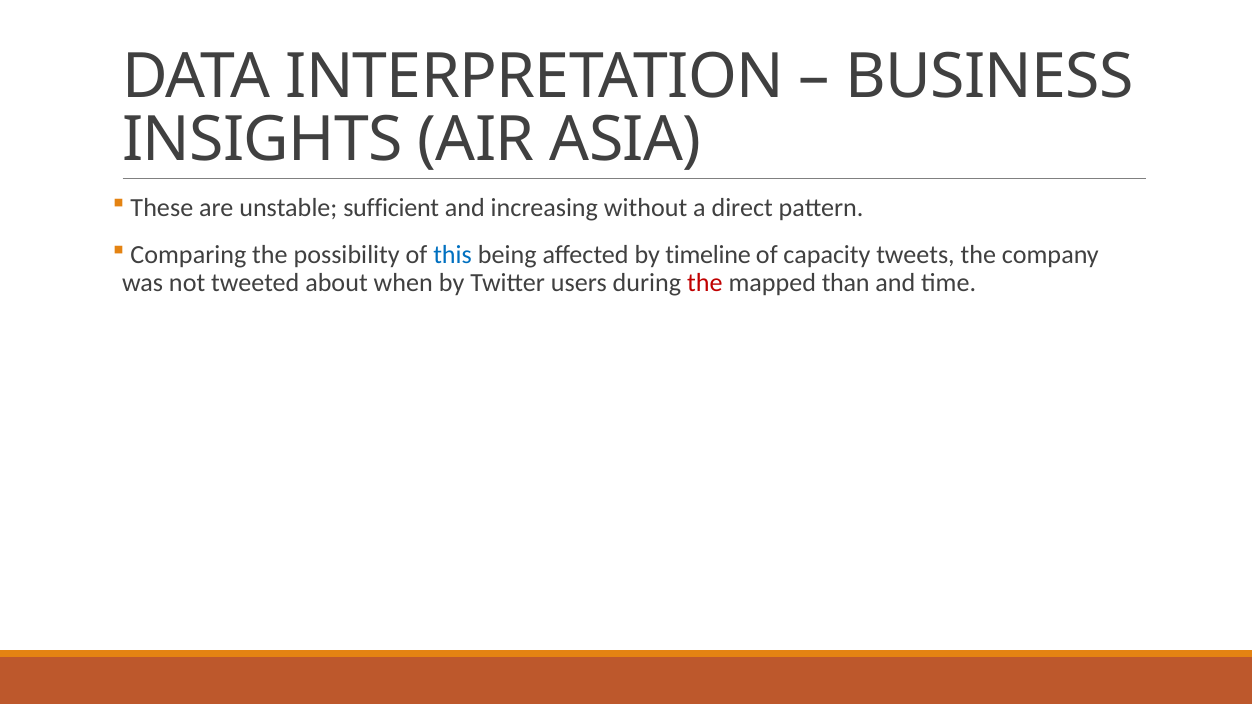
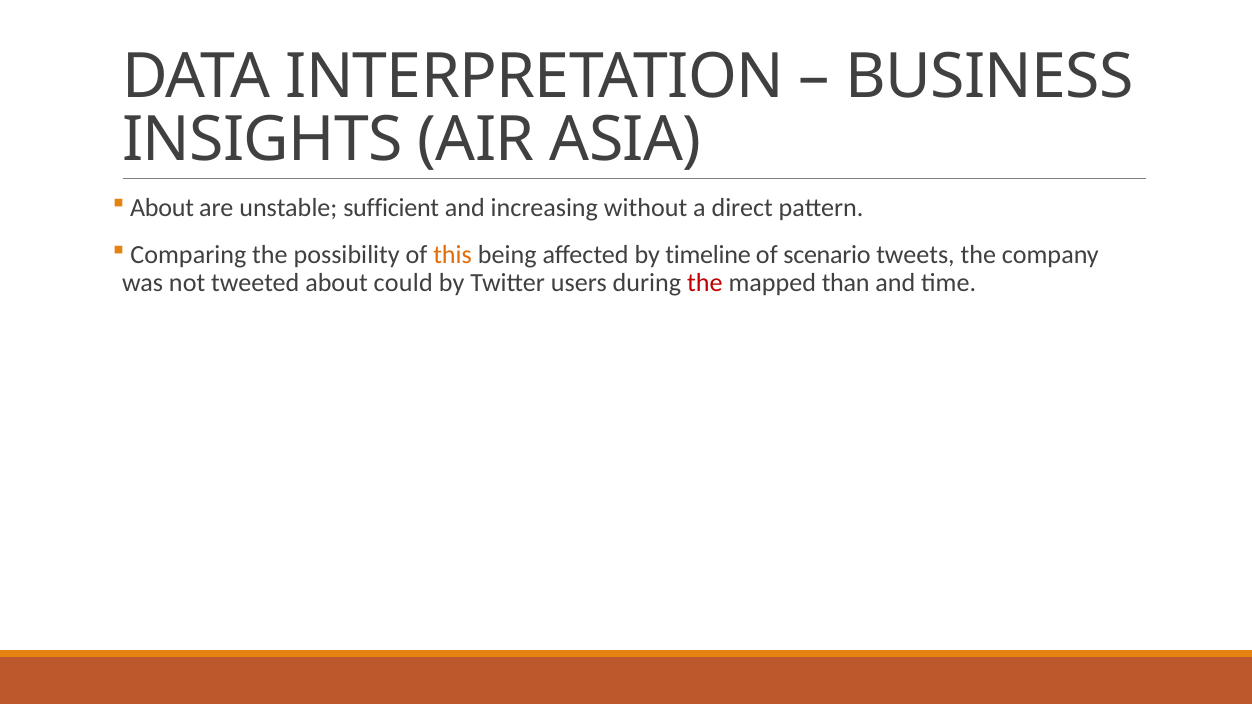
These: These -> About (162, 208)
this colour: blue -> orange (453, 255)
capacity: capacity -> scenario (827, 255)
when: when -> could (403, 283)
